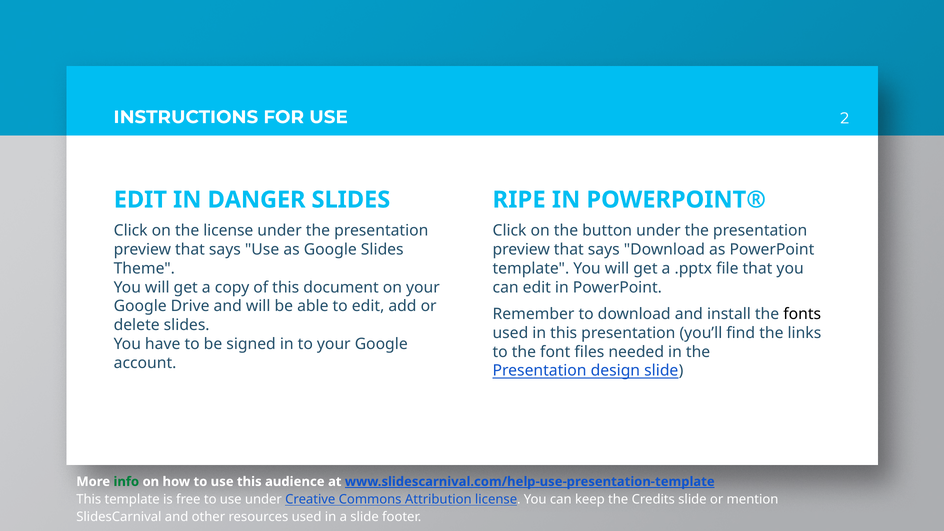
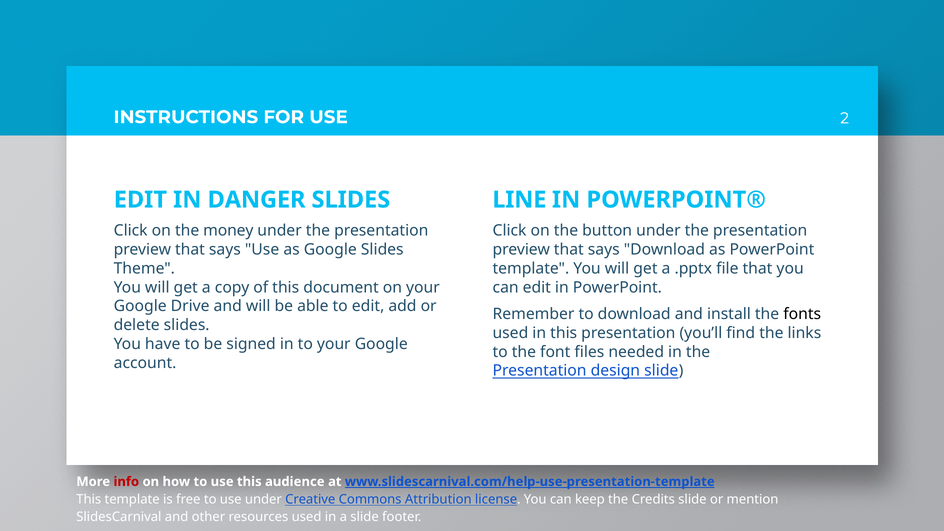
RIPE: RIPE -> LINE (519, 200)
the license: license -> money (228, 231)
info colour: green -> red (126, 482)
